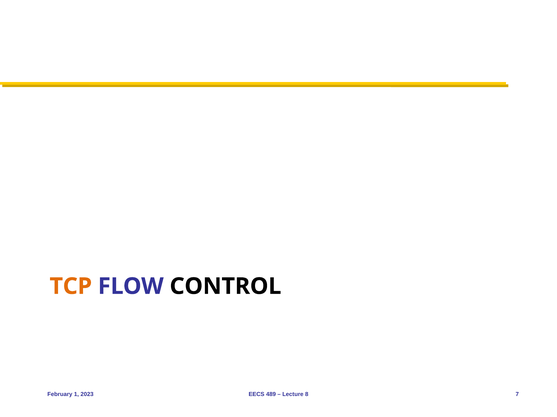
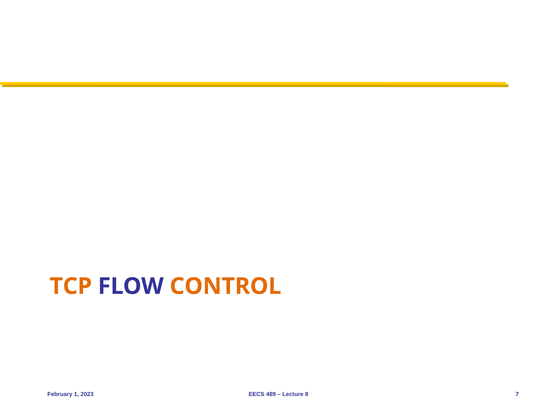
CONTROL colour: black -> orange (225, 287)
